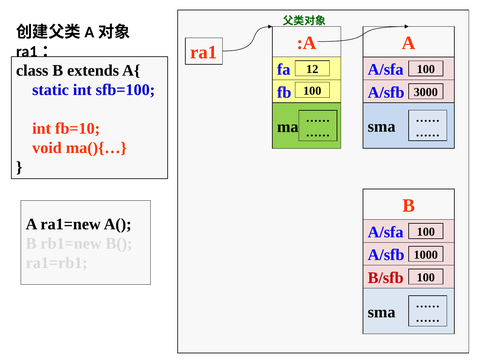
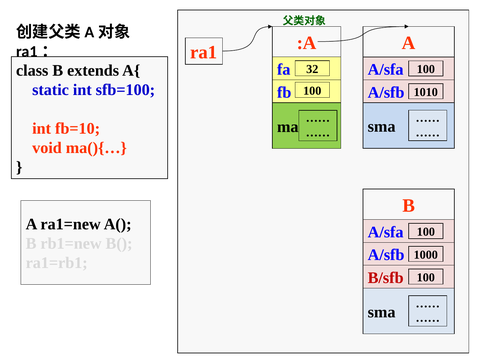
12: 12 -> 32 (312, 69)
3000: 3000 -> 1010 (426, 92)
